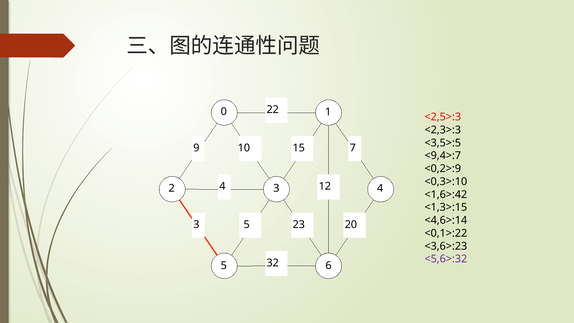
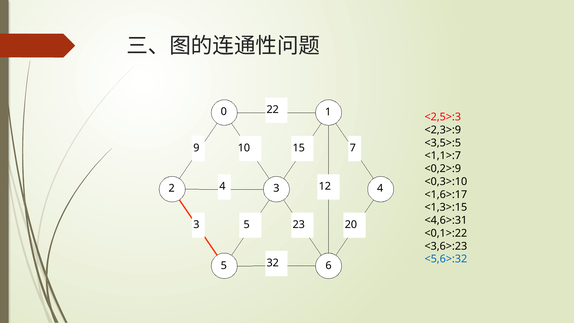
<2,3>:3: <2,3>:3 -> <2,3>:9 (443, 130)
<9,4>:7: <9,4>:7 -> <1,1>:7 (443, 156)
<1,6>:42: <1,6>:42 -> <1,6>:17 (446, 194)
<4,6>:14: <4,6>:14 -> <4,6>:31 (446, 220)
<5,6>:32 colour: purple -> blue (446, 259)
